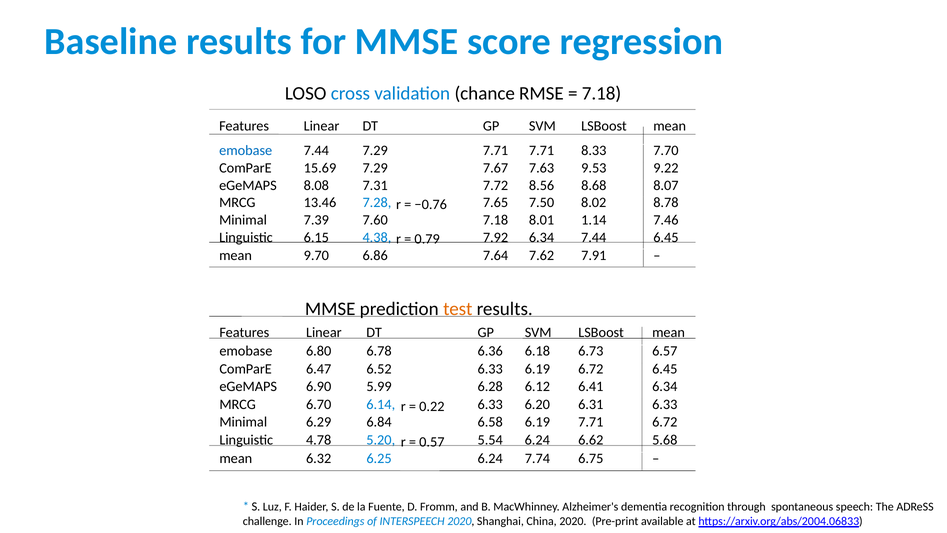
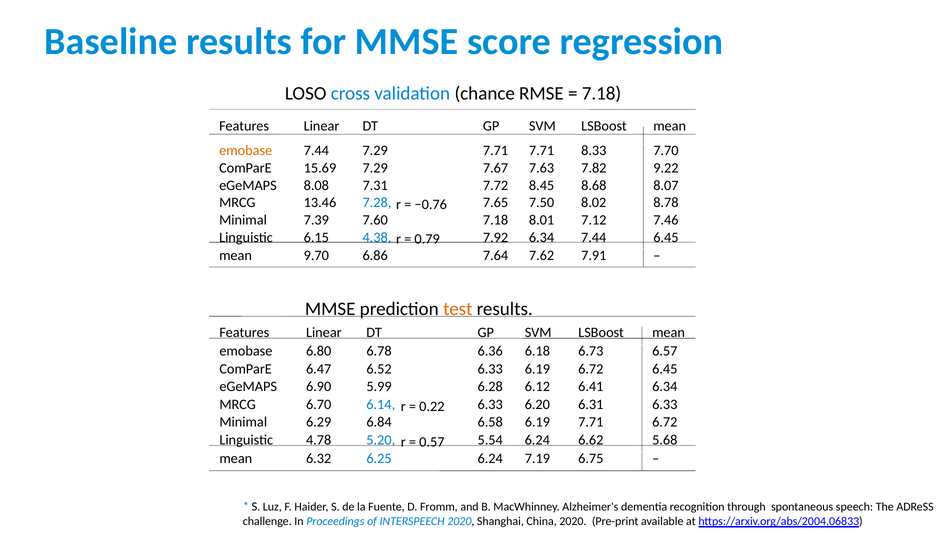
emobase colour: blue -> orange (246, 151)
9.53: 9.53 -> 7.82 (594, 168)
8.56: 8.56 -> 8.45 (542, 185)
1.14: 1.14 -> 7.12 (594, 220)
7.74: 7.74 -> 7.19 (537, 458)
